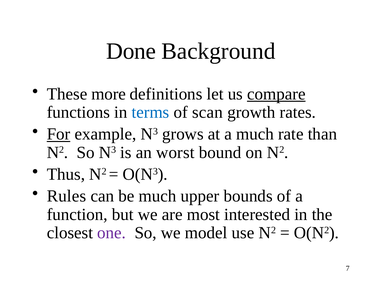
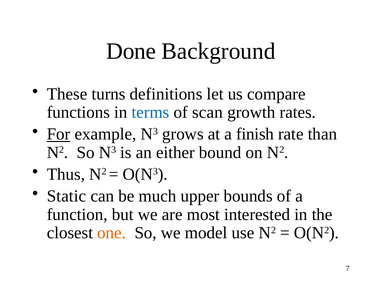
more: more -> turns (109, 94)
compare underline: present -> none (276, 94)
a much: much -> finish (255, 134)
worst: worst -> either (175, 152)
Rules: Rules -> Static (67, 196)
one colour: purple -> orange (112, 232)
